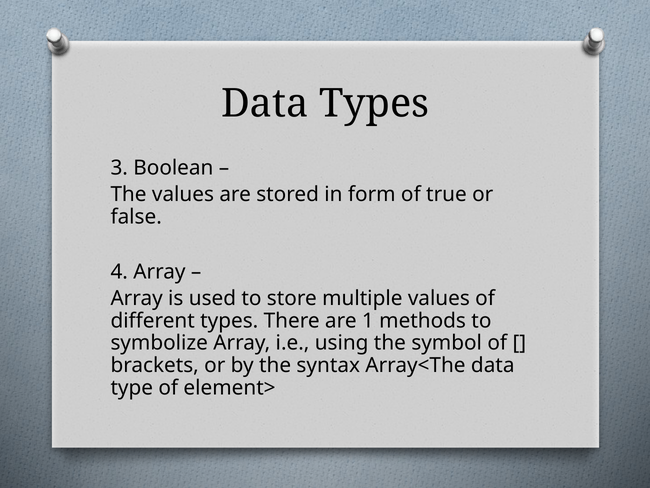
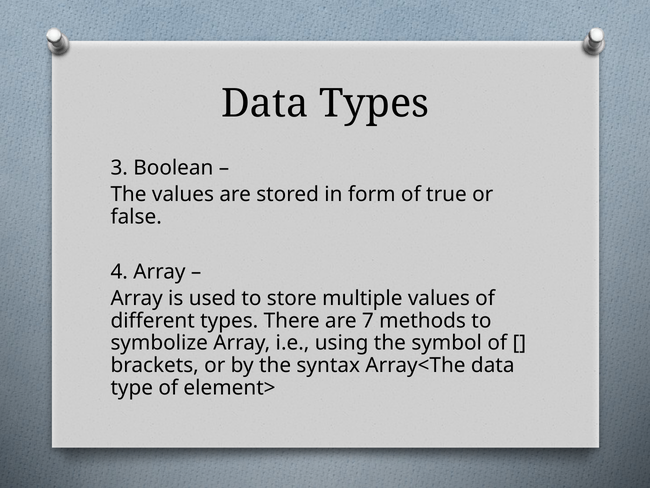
1: 1 -> 7 (368, 320)
